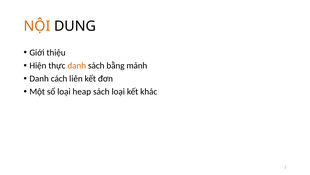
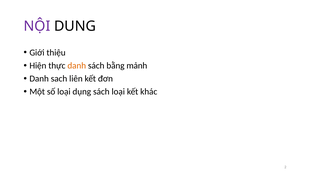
NỘI colour: orange -> purple (37, 26)
cách: cách -> sach (59, 78)
heap: heap -> dụng (82, 91)
